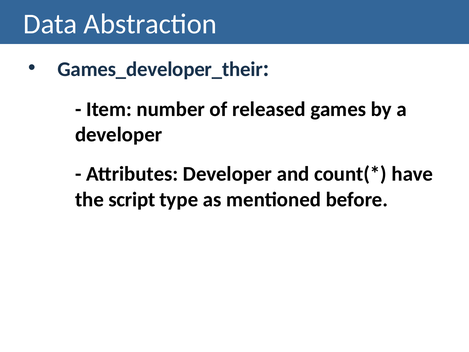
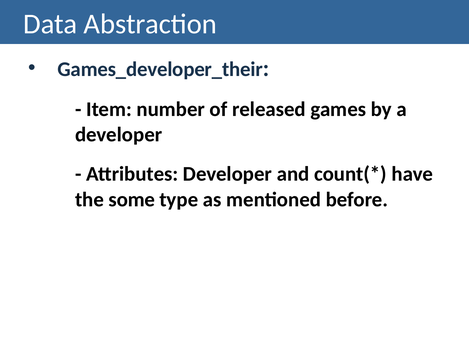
script: script -> some (132, 199)
